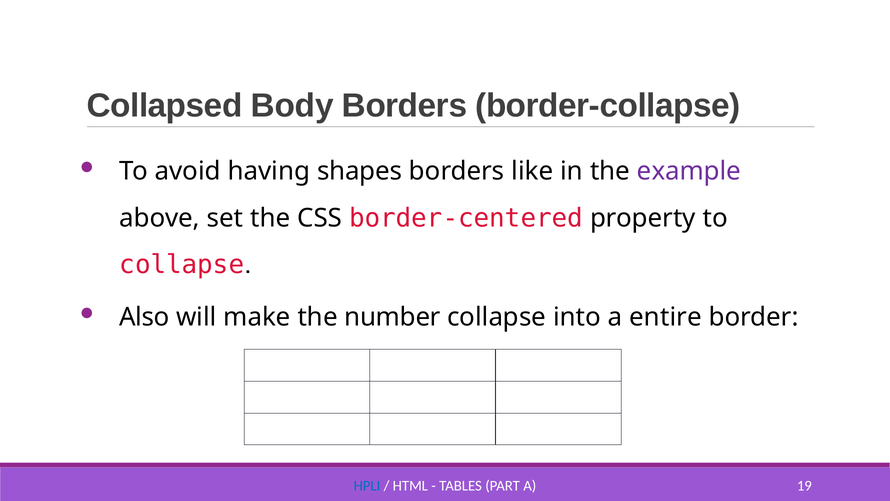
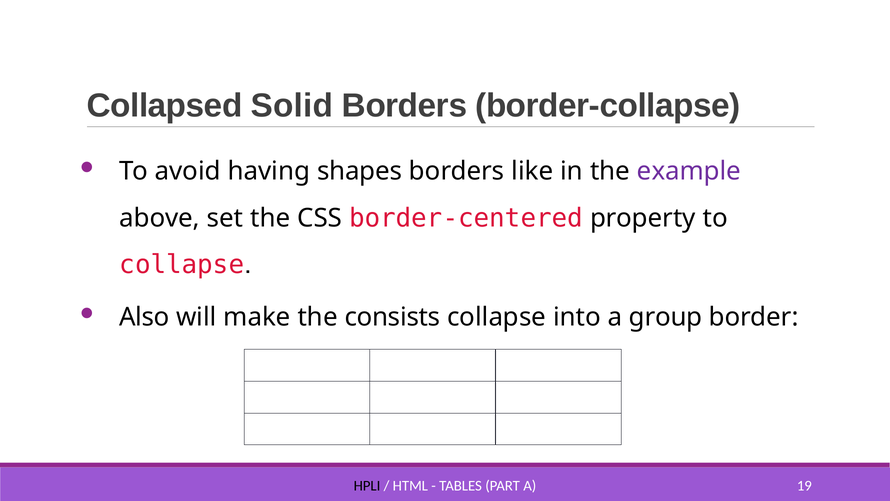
Body: Body -> Solid (292, 106)
number: number -> consists (392, 317)
entire: entire -> group (666, 317)
HPLI colour: blue -> black (367, 486)
